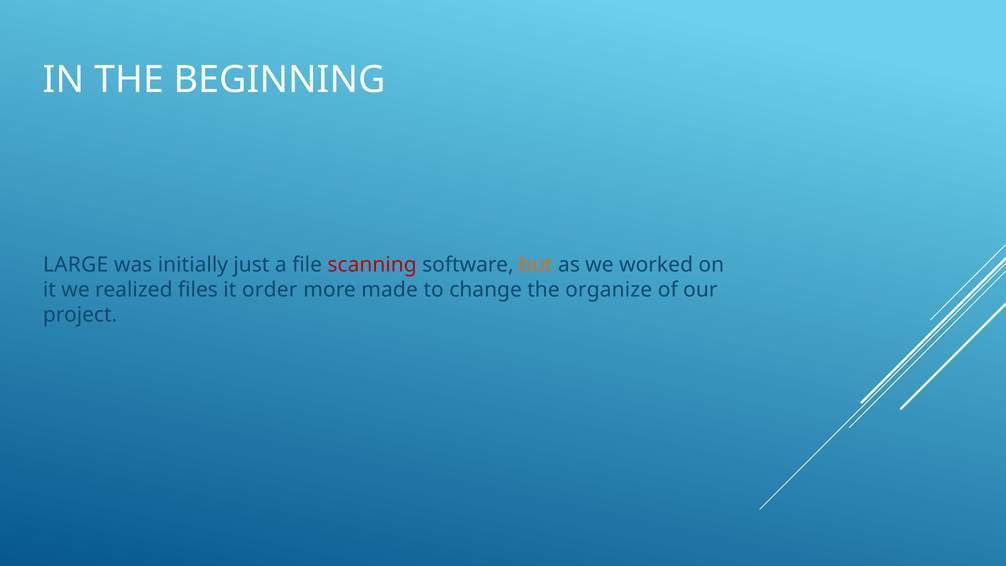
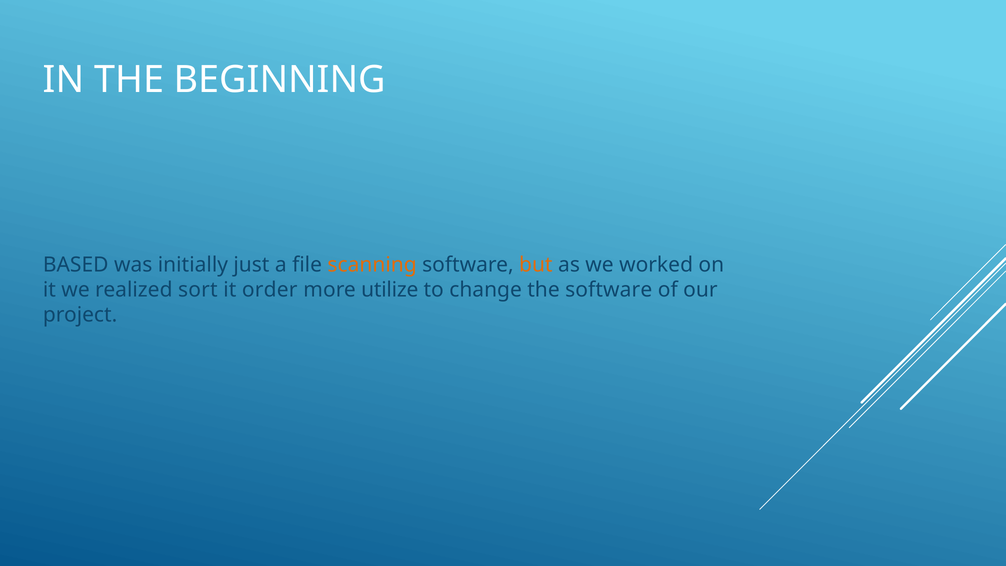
LARGE: LARGE -> BASED (76, 265)
scanning colour: red -> orange (372, 265)
files: files -> sort (198, 290)
made: made -> utilize (390, 290)
the organize: organize -> software (609, 290)
